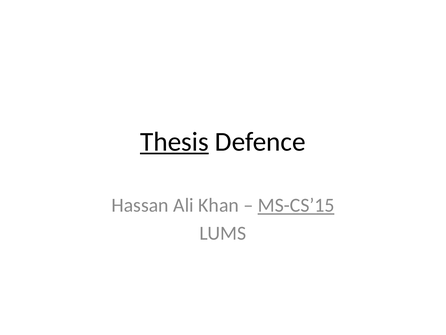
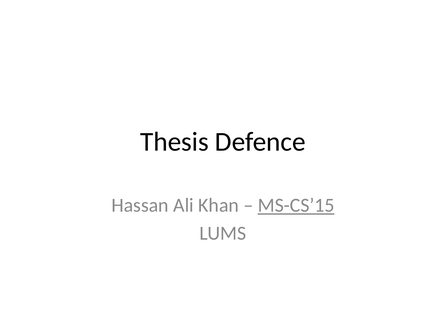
Thesis underline: present -> none (174, 142)
